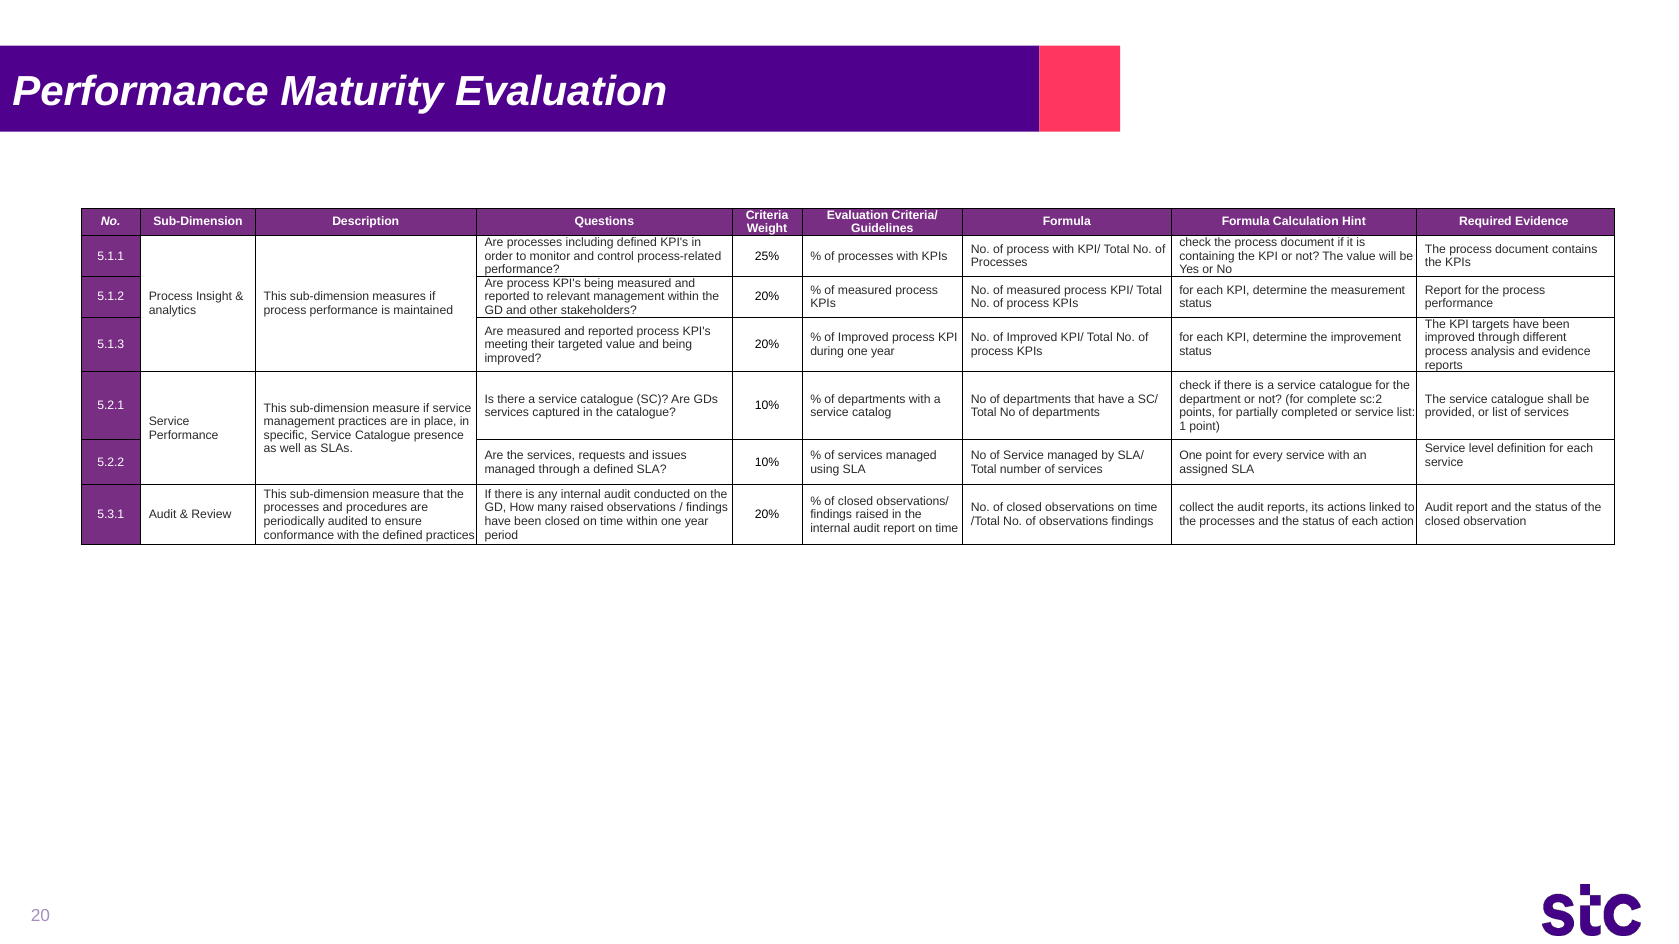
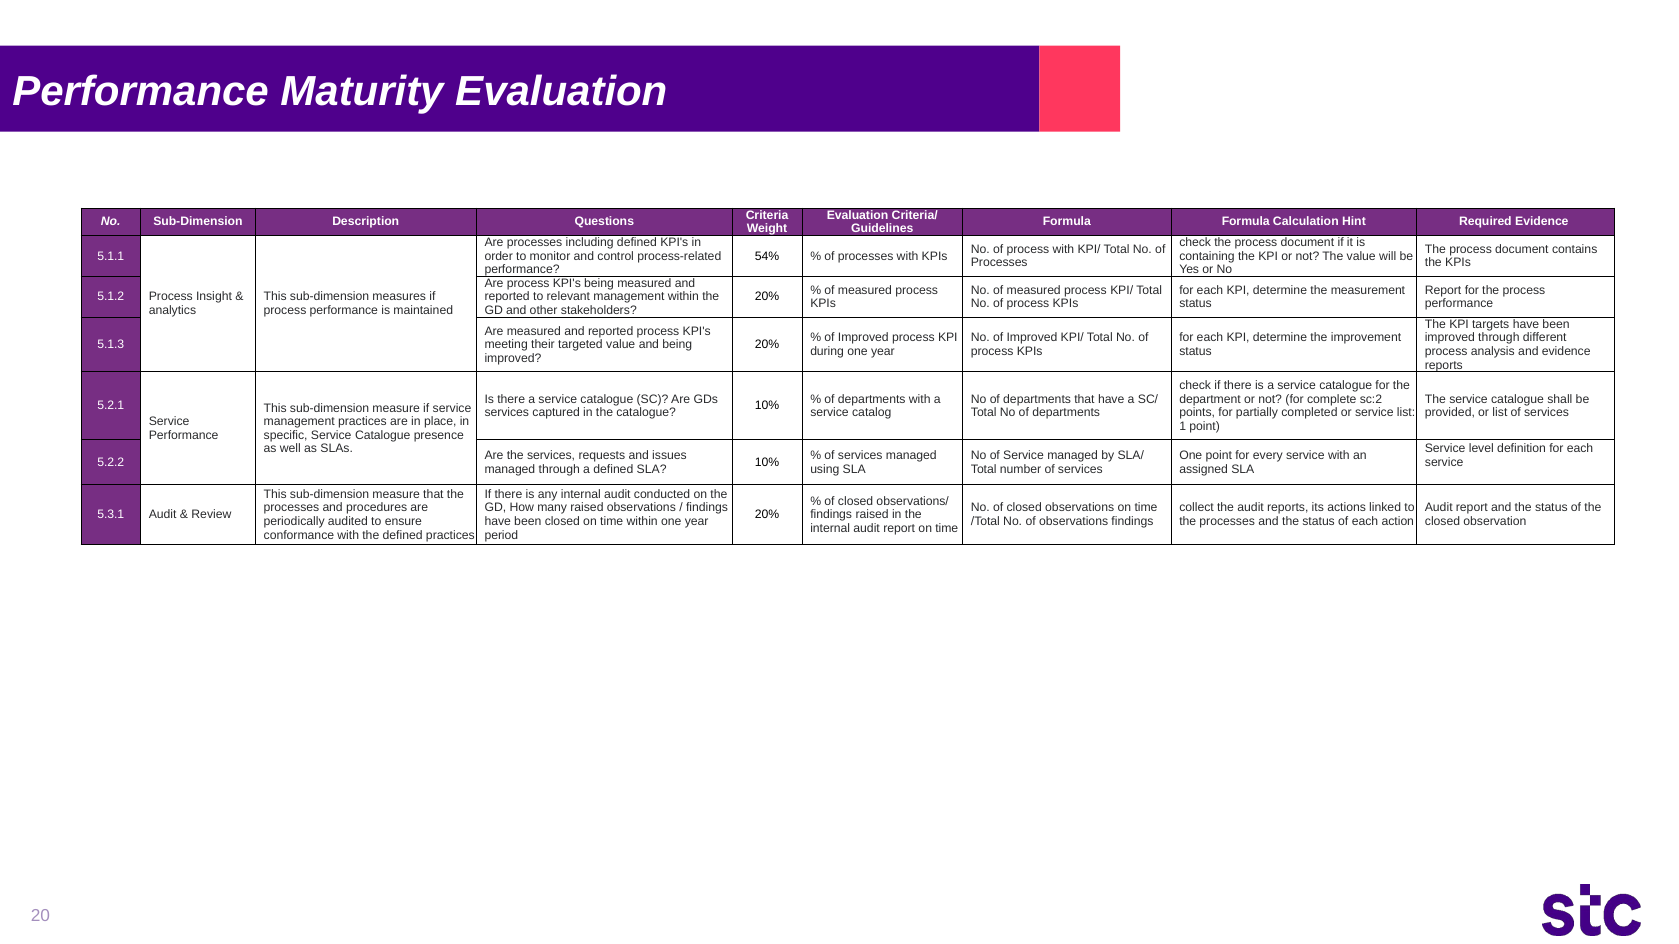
25%: 25% -> 54% (767, 256)
